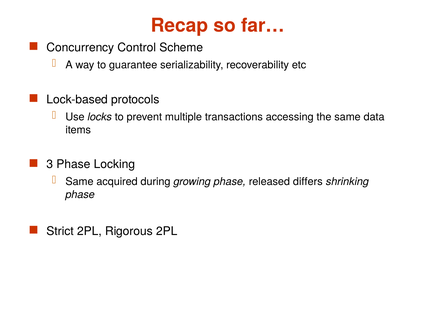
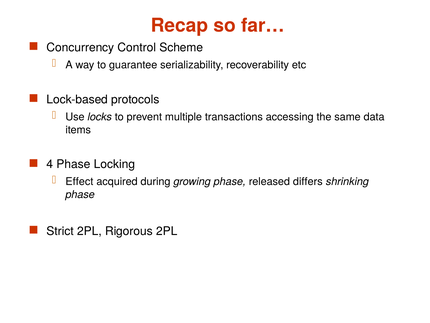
3: 3 -> 4 (50, 164)
Same: Same -> Effect (79, 181)
